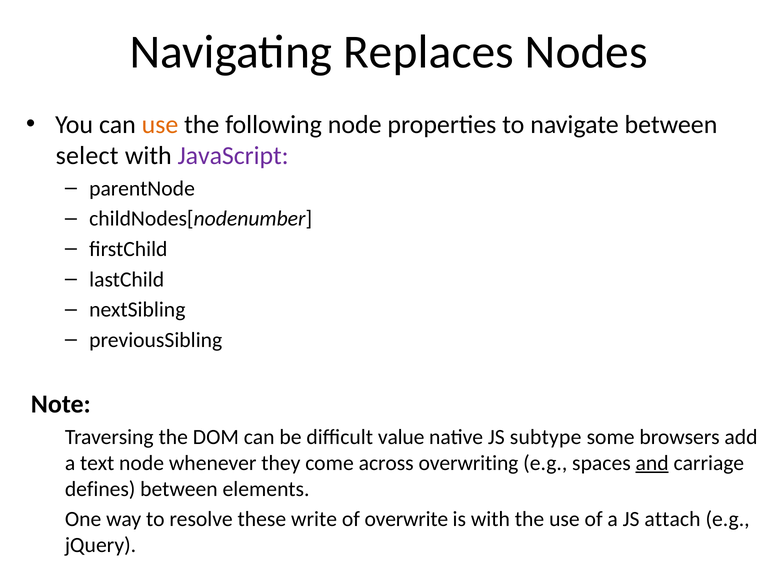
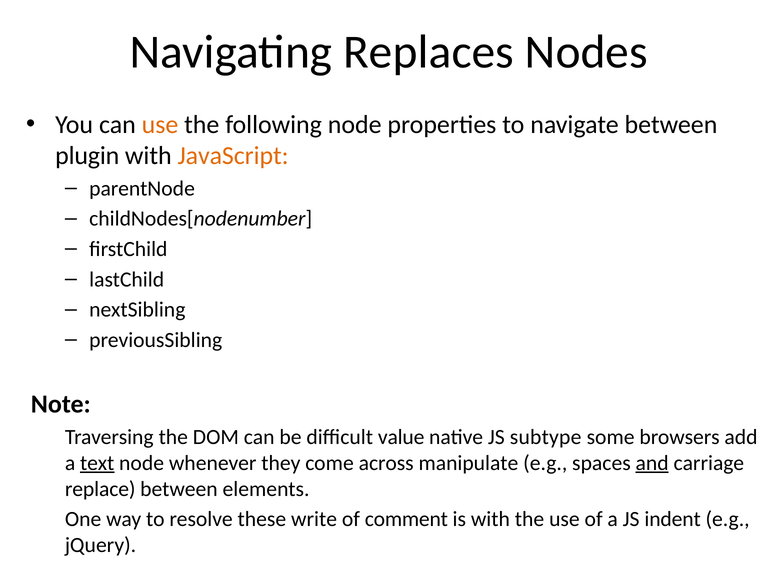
select: select -> plugin (87, 156)
JavaScript colour: purple -> orange (233, 156)
text underline: none -> present (97, 463)
overwriting: overwriting -> manipulate (468, 463)
defines: defines -> replace (100, 489)
overwrite: overwrite -> comment (406, 519)
attach: attach -> indent (673, 519)
